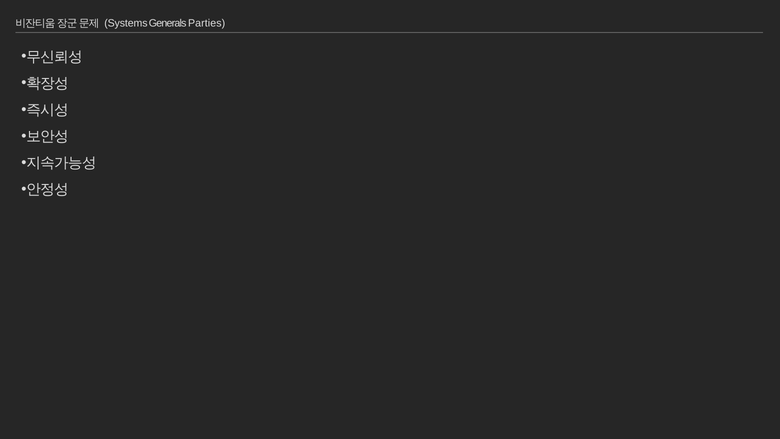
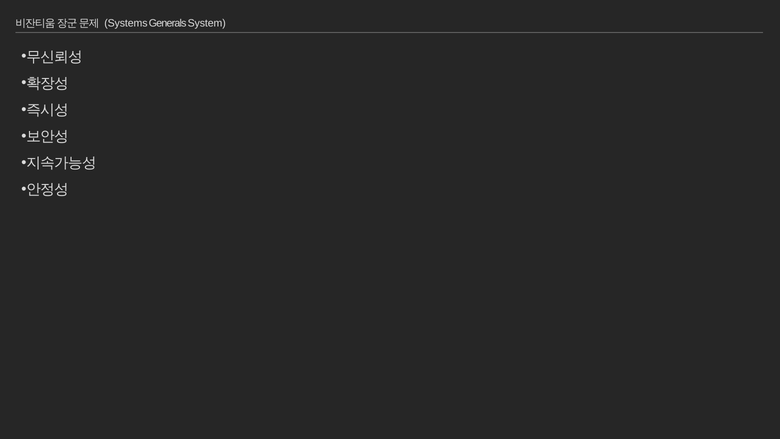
Parties: Parties -> System (207, 23)
